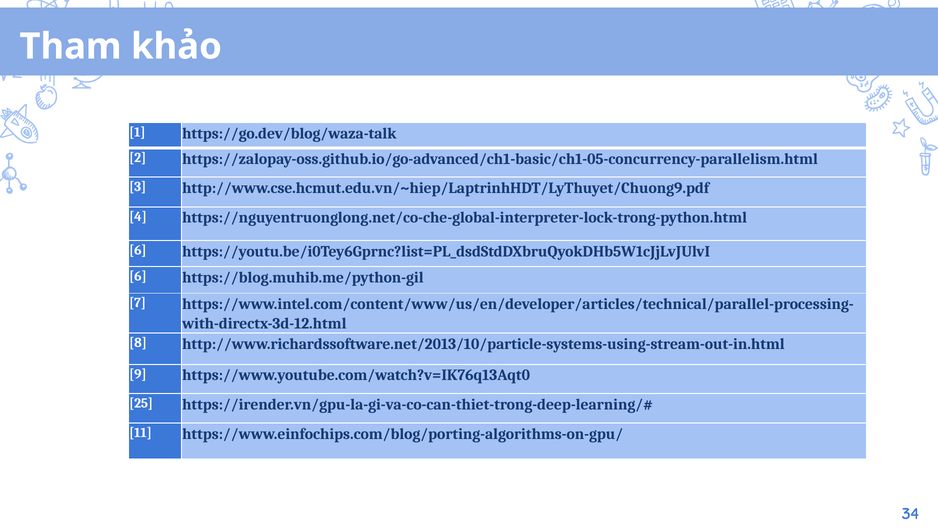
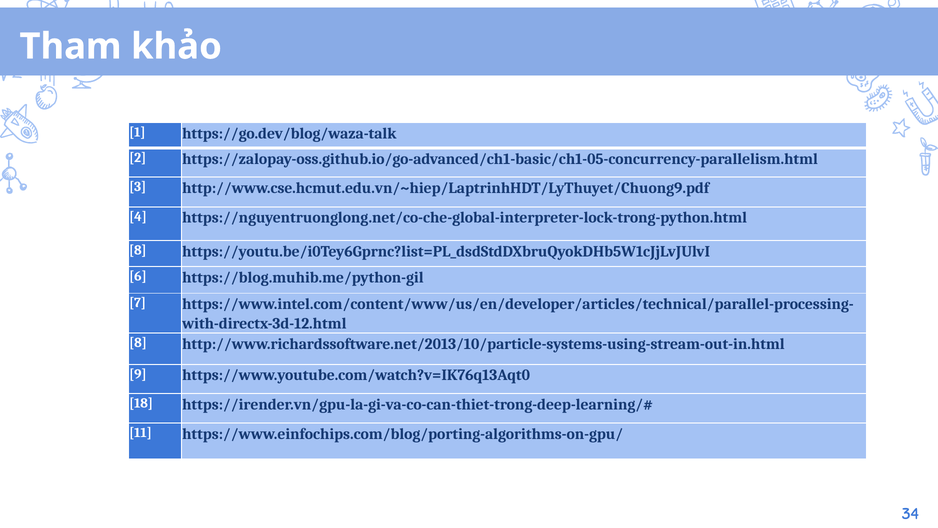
6: 6 -> 8 (138, 250)
25: 25 -> 18 (141, 403)
